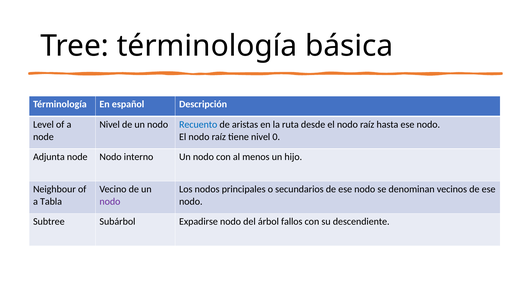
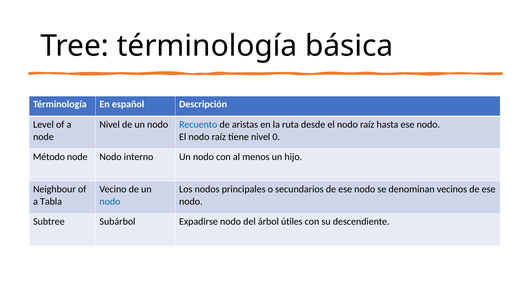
Adjunta: Adjunta -> Método (49, 157)
nodo colour: purple -> blue (110, 201)
fallos: fallos -> útiles (292, 221)
